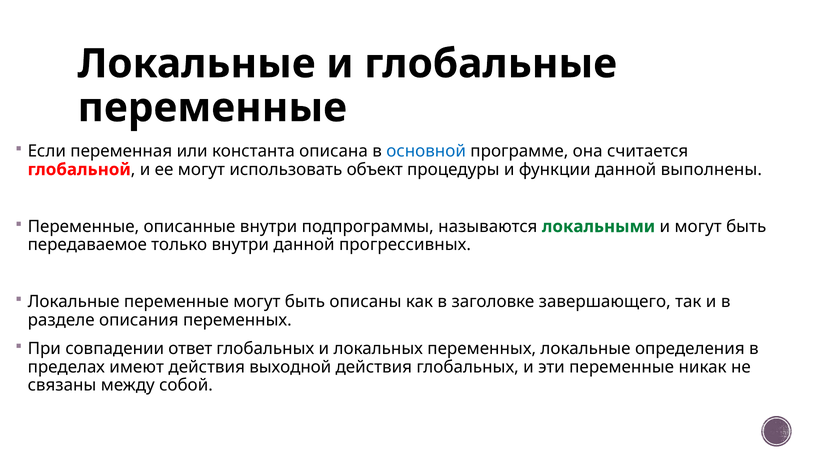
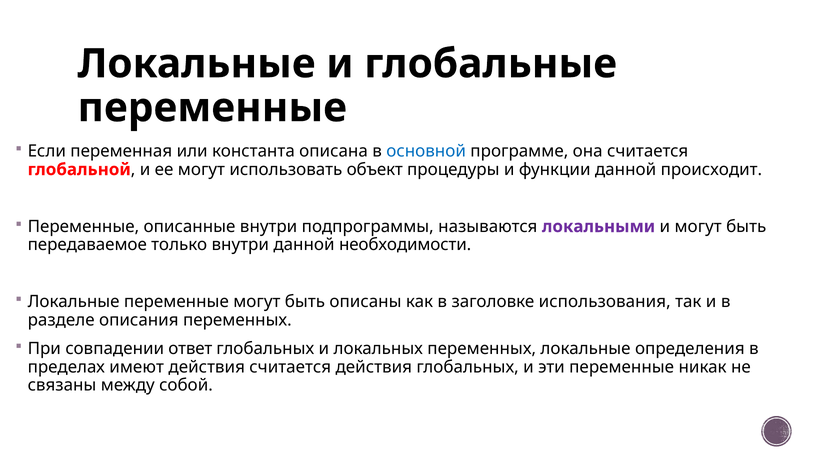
выполнены: выполнены -> происходит (711, 169)
локальными colour: green -> purple (599, 226)
прогрессивных: прогрессивных -> необходимости (405, 245)
завершающего: завершающего -> использования (605, 302)
действия выходной: выходной -> считается (290, 367)
